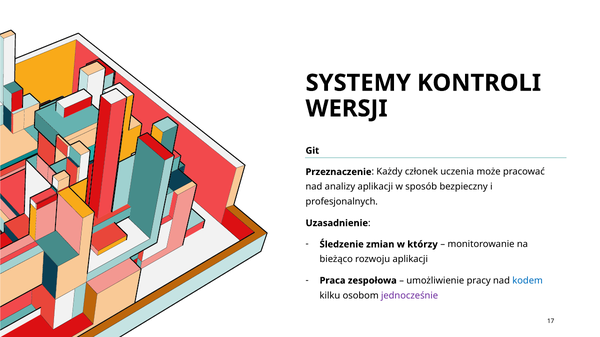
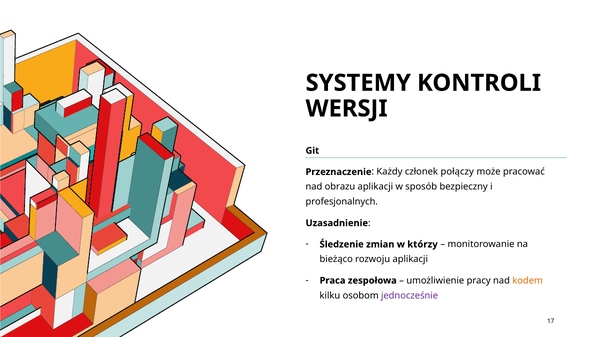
uczenia: uczenia -> połączy (457, 172)
analizy: analizy -> obrazu (340, 187)
kodem colour: blue -> orange (528, 281)
